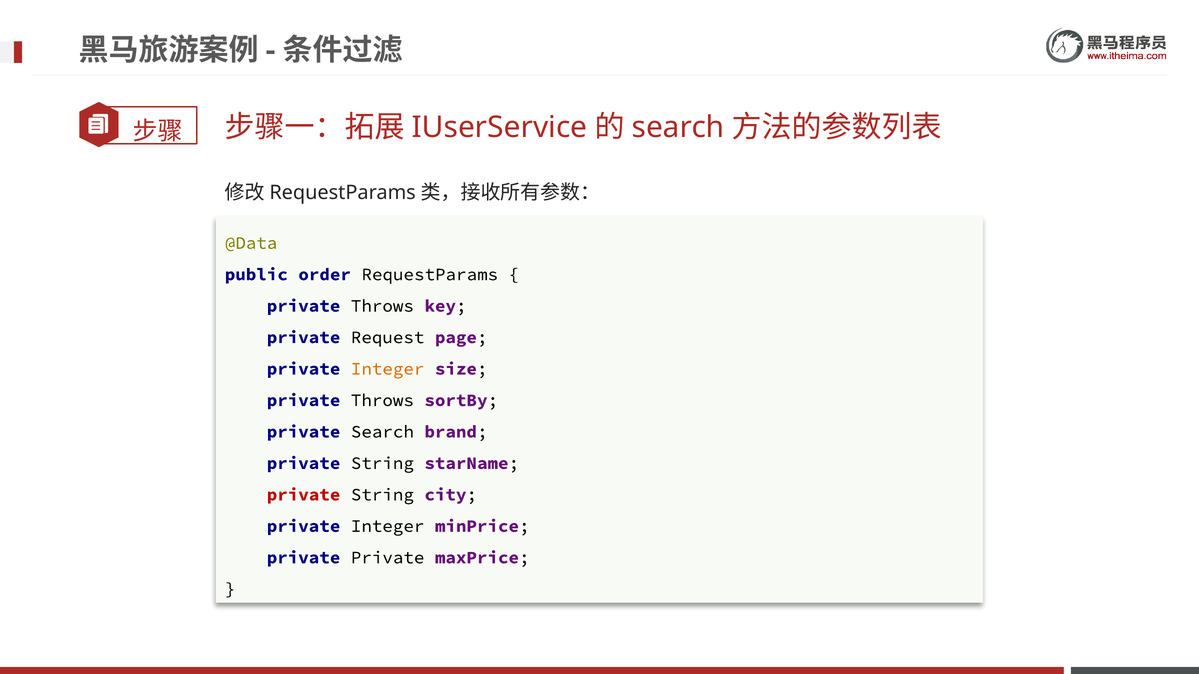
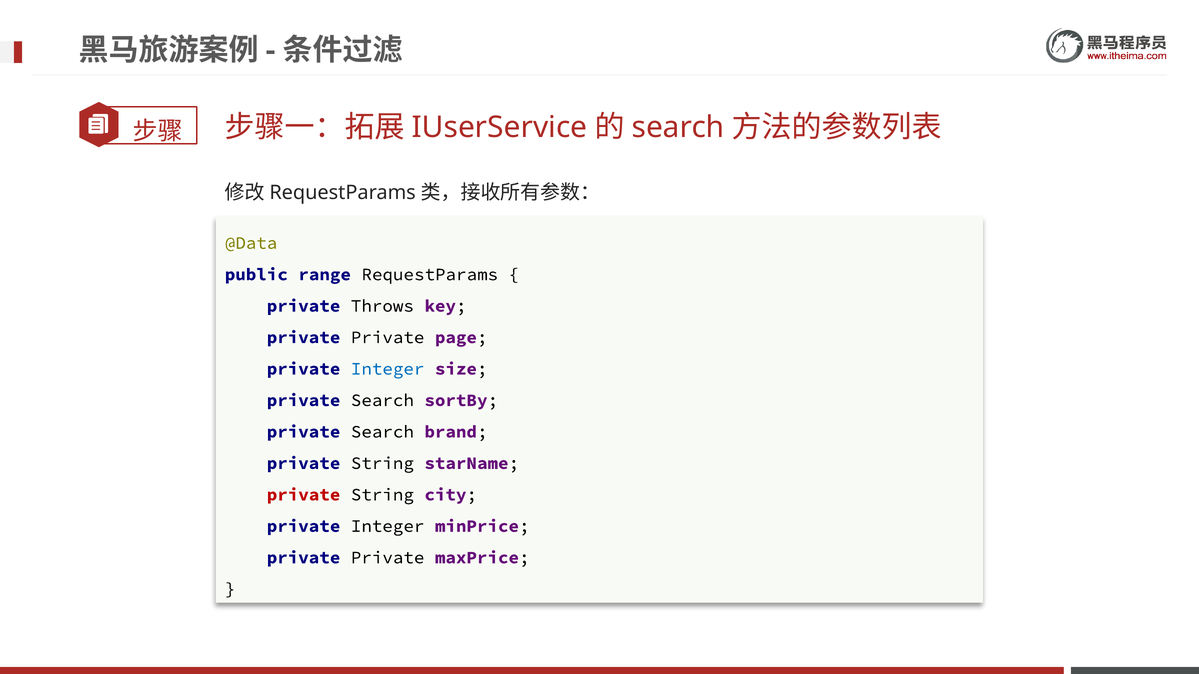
order: order -> range (325, 275)
Request: Request -> Private (388, 338)
Integer colour: orange -> blue (388, 369)
Throws: Throws -> Search (382, 401)
